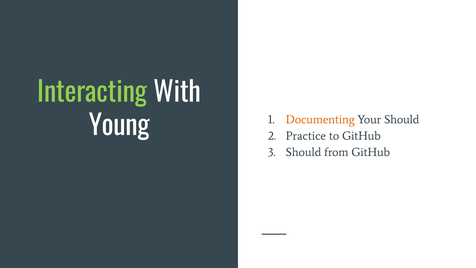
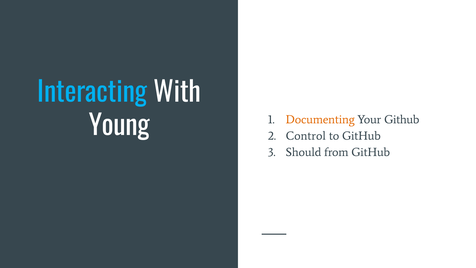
Interacting colour: light green -> light blue (92, 93)
Your Should: Should -> Github (402, 119)
Practice: Practice -> Control (306, 136)
